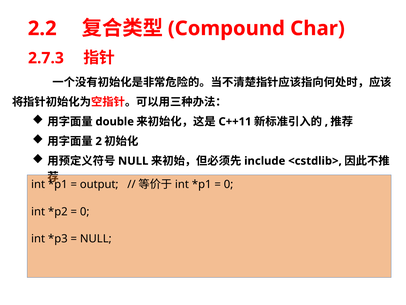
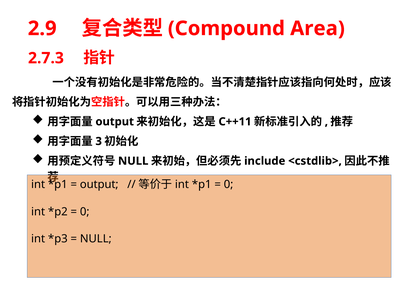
2.2: 2.2 -> 2.9 (42, 28)
Char: Char -> Area (318, 28)
double: double -> output (115, 121)
2: 2 -> 3 (99, 141)
